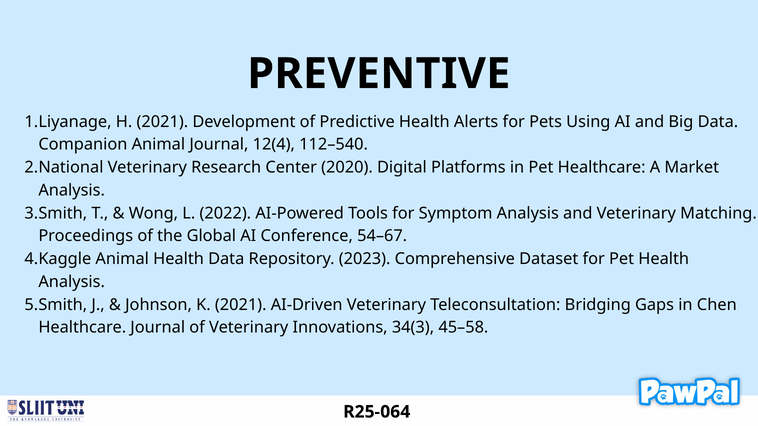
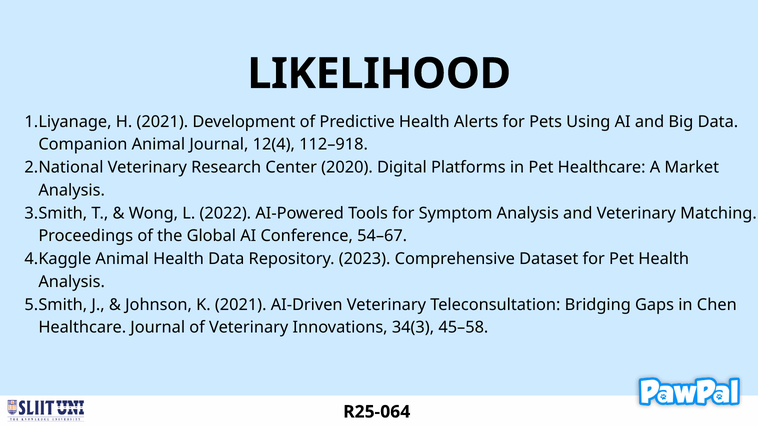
PREVENTIVE: PREVENTIVE -> LIKELIHOOD (379, 74)
112–540: 112–540 -> 112–918 (334, 145)
